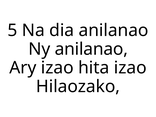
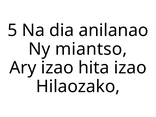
Ny anilanao: anilanao -> miantso (91, 49)
